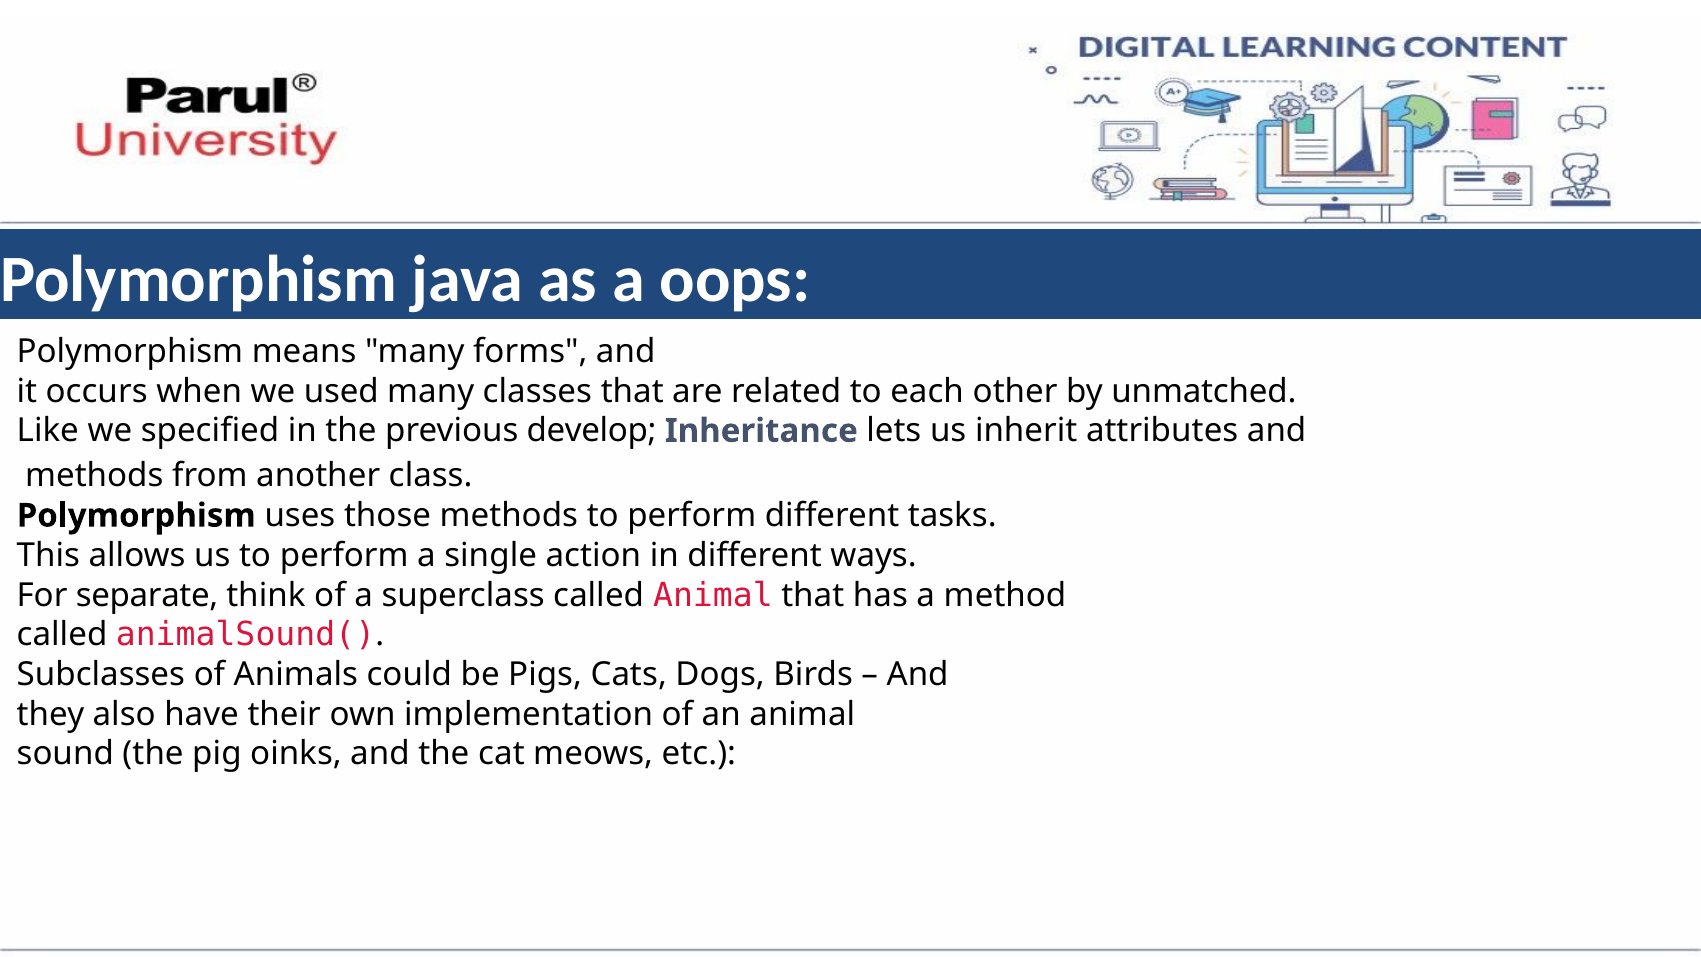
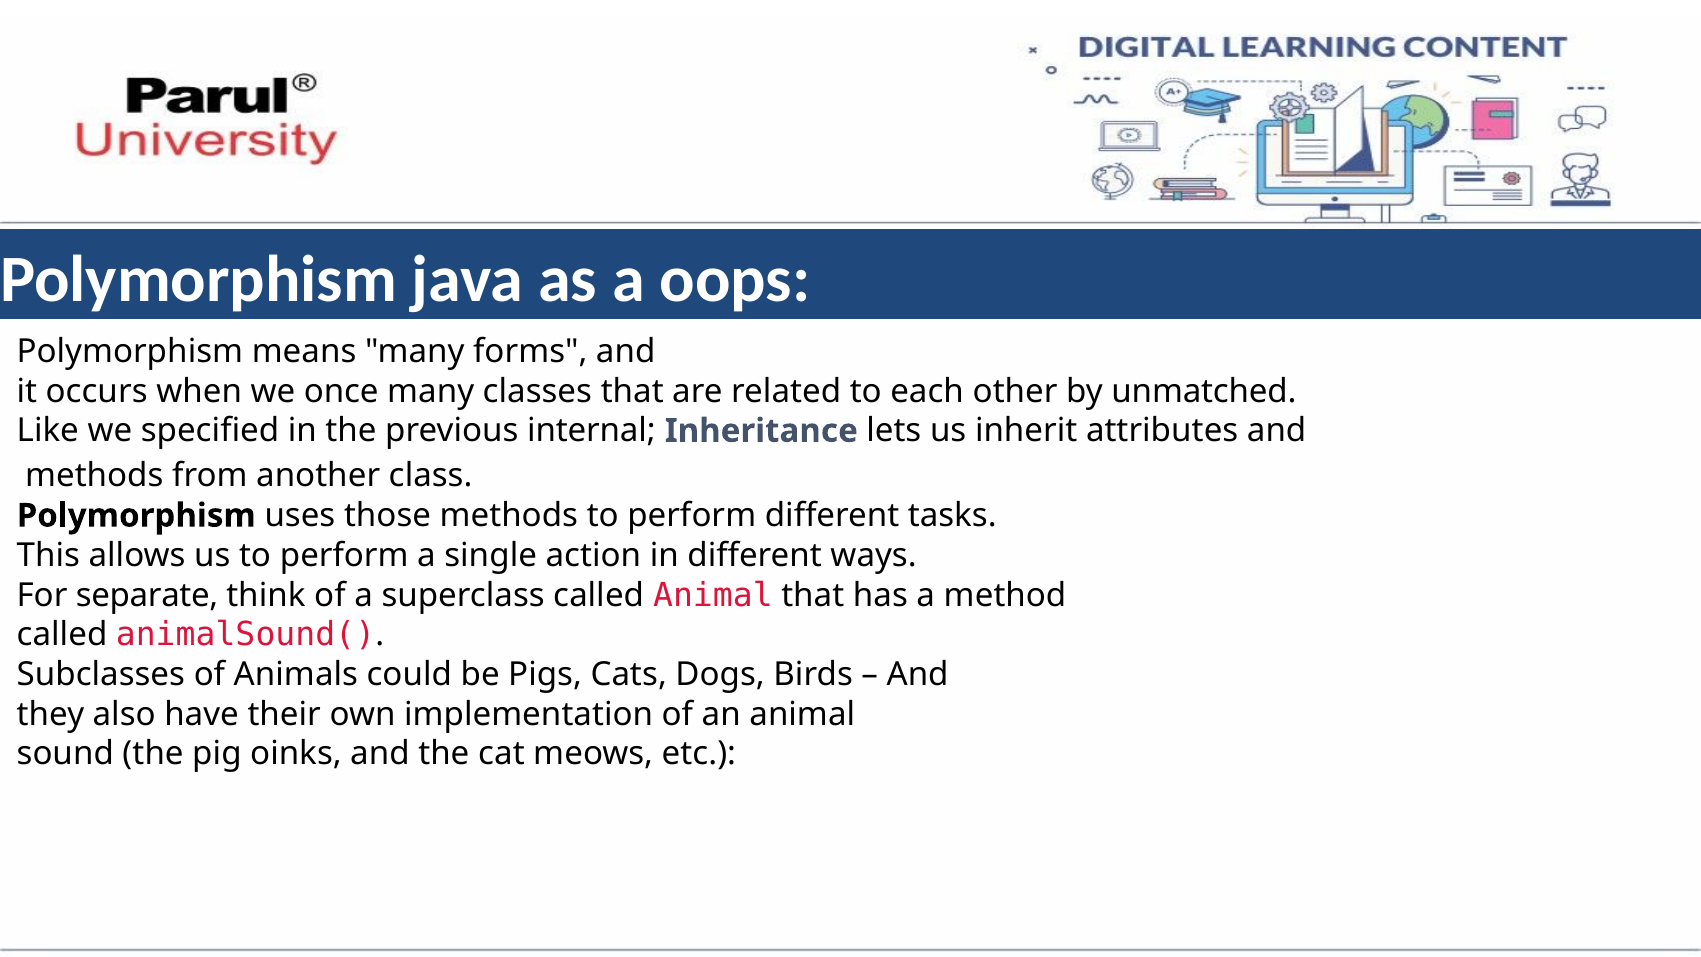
used: used -> once (341, 391)
develop: develop -> internal (591, 431)
